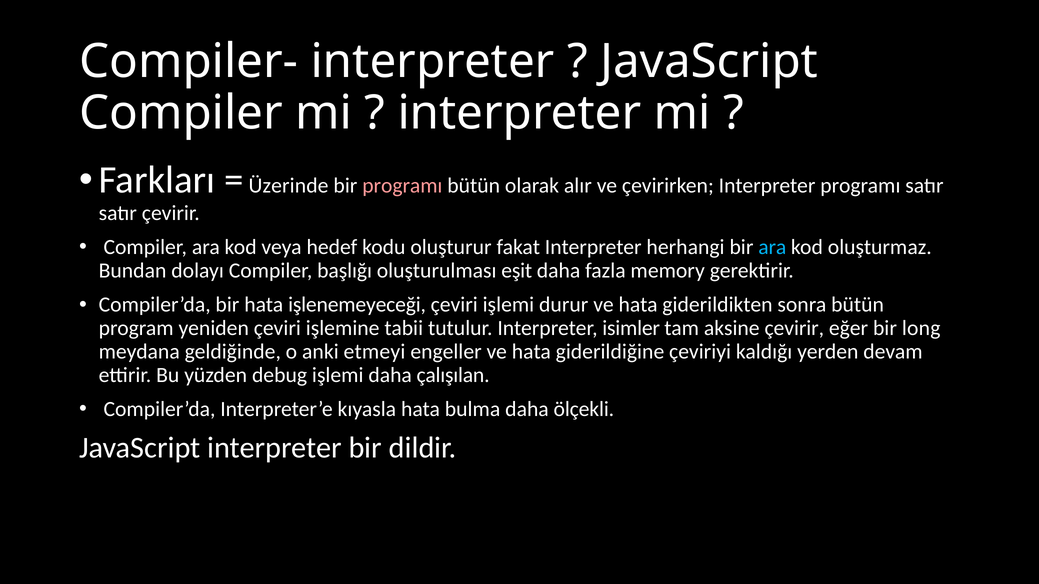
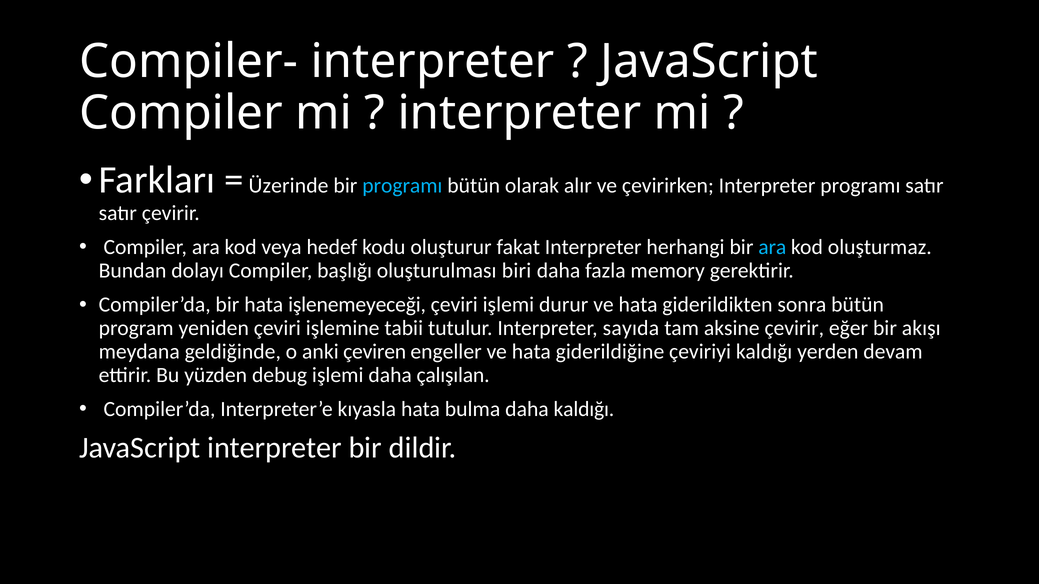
programı colour: pink -> light blue (402, 186)
eşit: eşit -> biri (517, 271)
isimler: isimler -> sayıda (631, 328)
long: long -> akışı (921, 328)
etmeyi: etmeyi -> çeviren (375, 352)
daha ölçekli: ölçekli -> kaldığı (584, 410)
